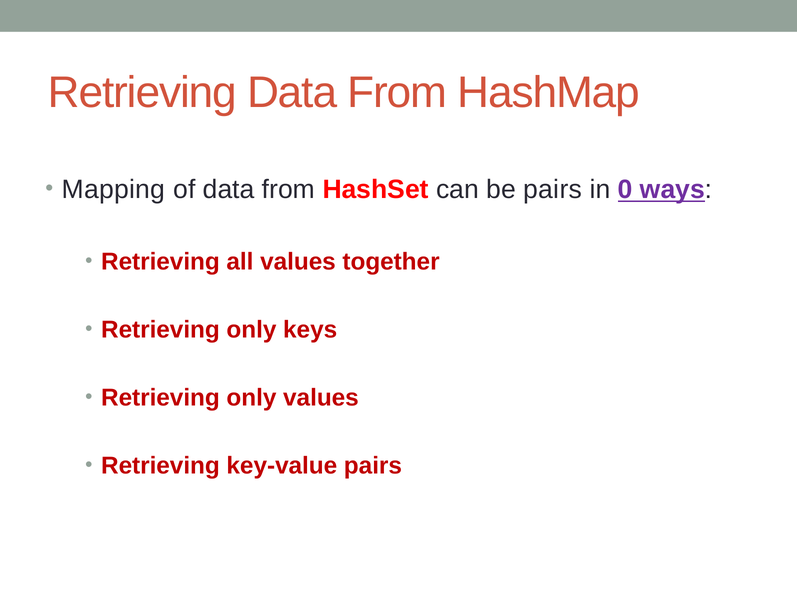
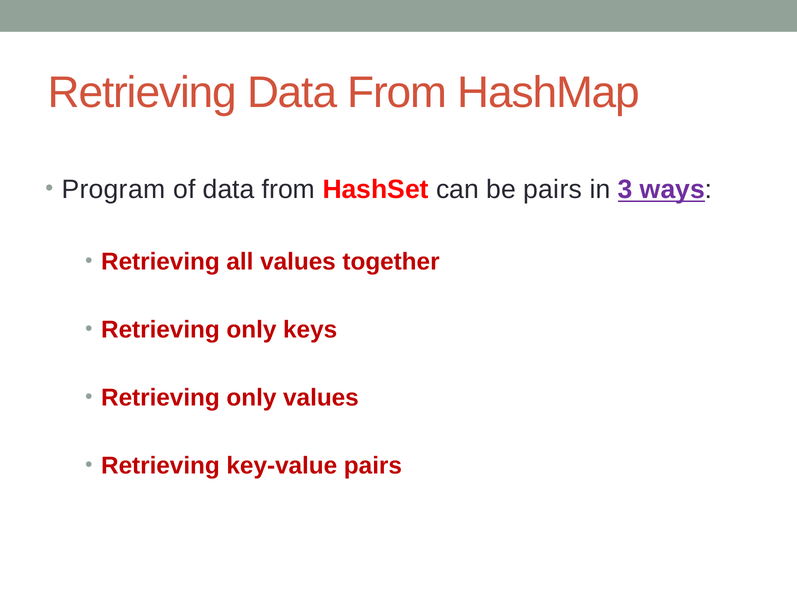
Mapping: Mapping -> Program (113, 190)
0: 0 -> 3 (625, 190)
